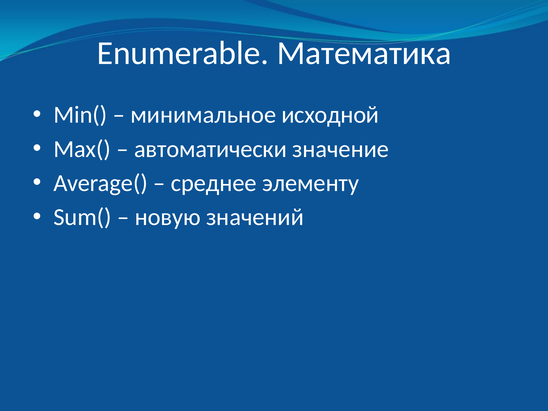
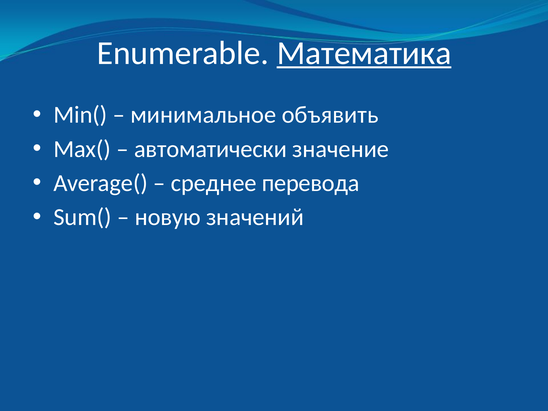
Математика underline: none -> present (364, 53)
исходной: исходной -> объявить (330, 115)
элементу: элементу -> перевода (311, 183)
